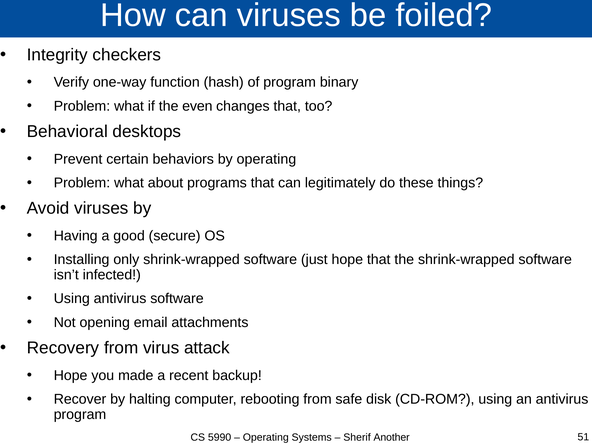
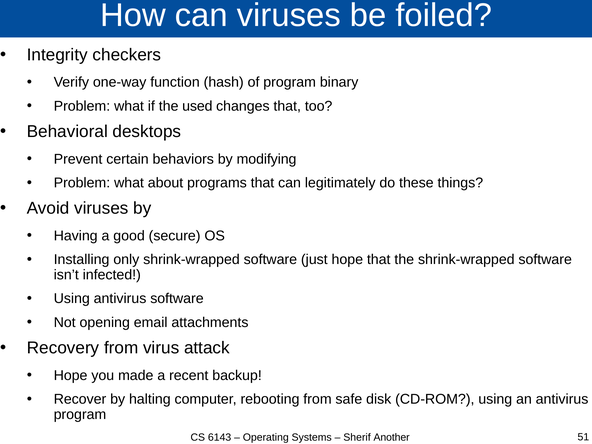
even: even -> used (197, 106)
by operating: operating -> modifying (267, 159)
5990: 5990 -> 6143 (220, 437)
